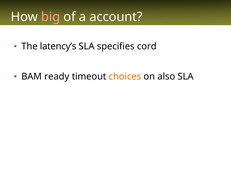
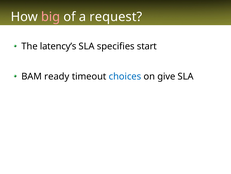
account: account -> request (116, 17)
cord: cord -> start (147, 46)
choices colour: orange -> blue (125, 76)
also: also -> give (166, 76)
